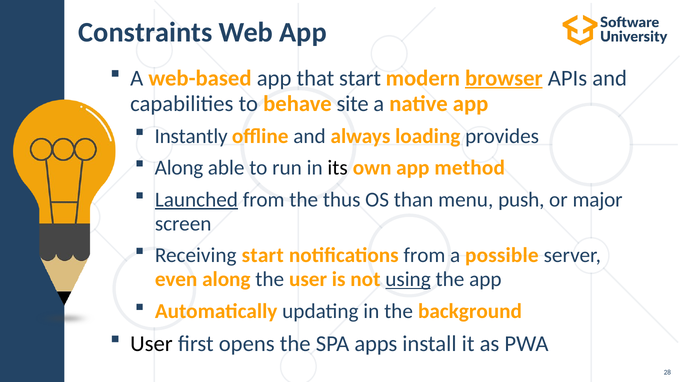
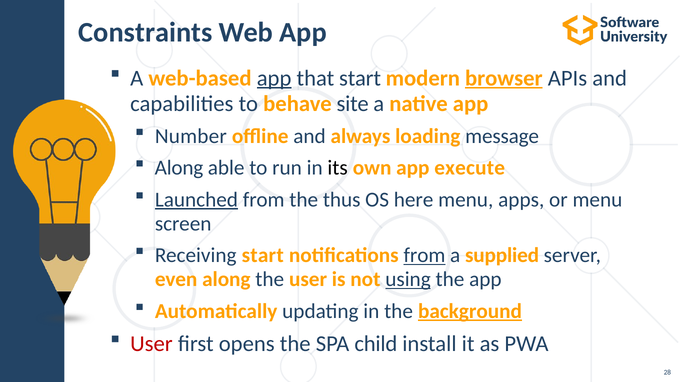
app underline: none -> present (274, 78)
Instantly: Instantly -> Number (191, 136)
provides: provides -> message (502, 136)
method: method -> execute (470, 168)
than: than -> here (414, 200)
push: push -> apps (521, 200)
or major: major -> menu (597, 200)
from underline: none -> present (424, 256)
possible: possible -> supplied (502, 256)
background underline: none -> present (470, 311)
User colour: black -> red (151, 344)
apps: apps -> child (376, 344)
